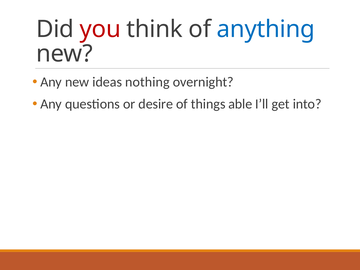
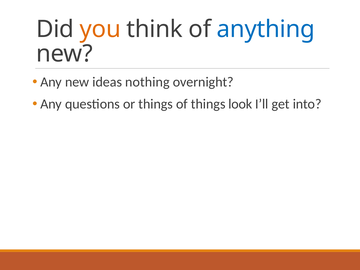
you colour: red -> orange (100, 29)
or desire: desire -> things (156, 104)
able: able -> look (240, 104)
